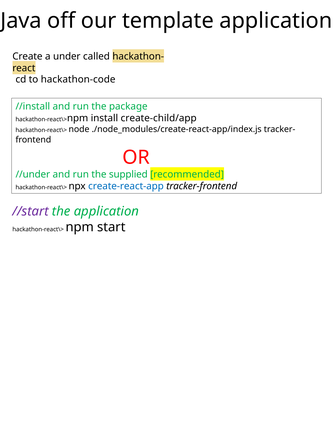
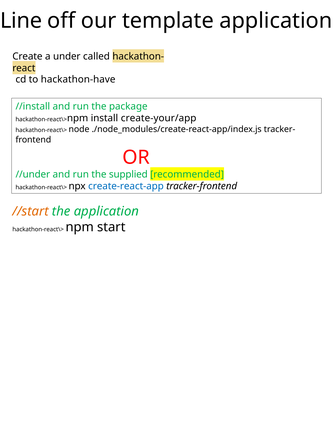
Java: Java -> Line (21, 21)
hackathon-code: hackathon-code -> hackathon-have (78, 79)
create-child/app: create-child/app -> create-your/app (159, 118)
//start colour: purple -> orange (31, 211)
